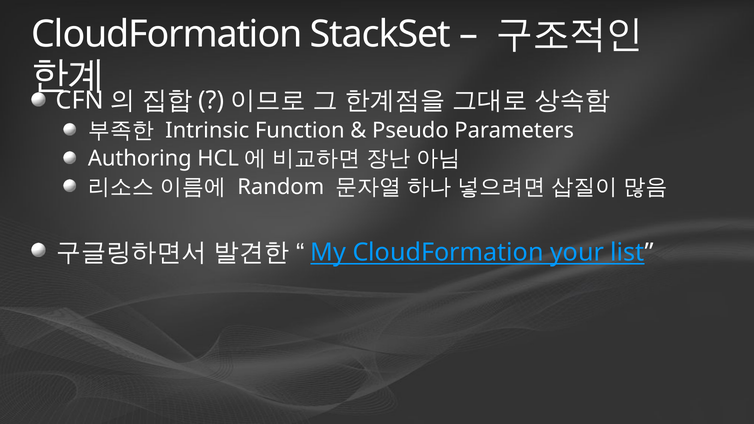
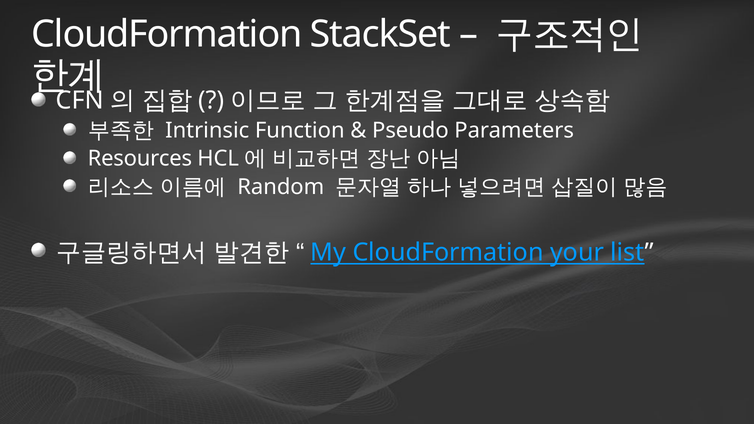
Authoring: Authoring -> Resources (140, 159)
